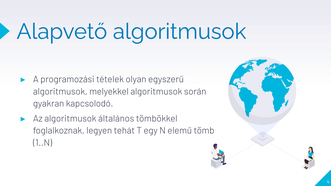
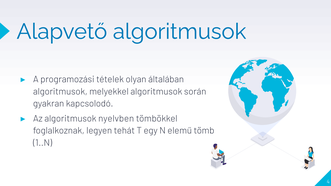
egyszerű: egyszerű -> általában (166, 80)
általános: általános -> nyelvben (116, 119)
